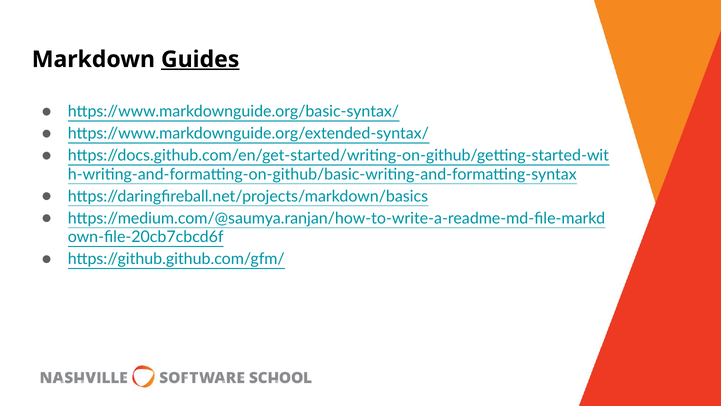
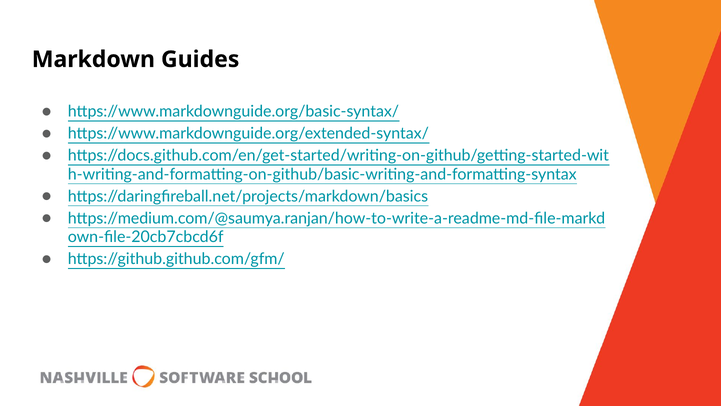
Guides underline: present -> none (200, 59)
